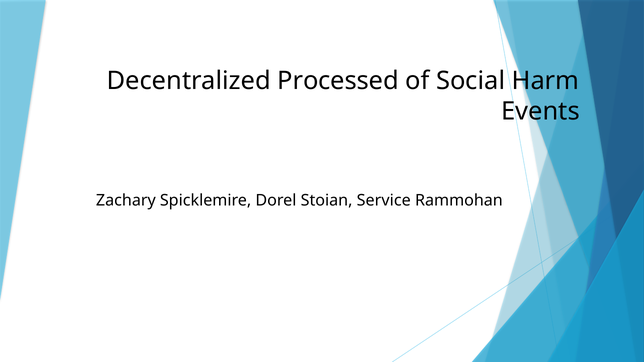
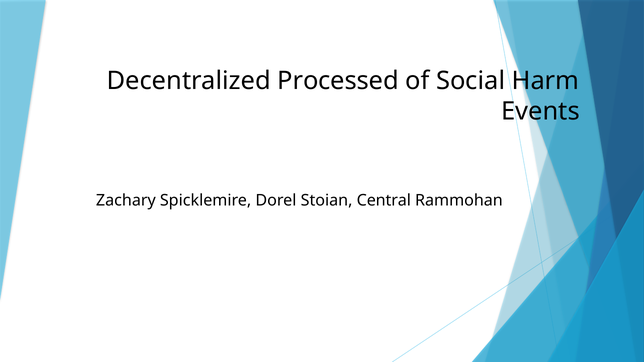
Service: Service -> Central (384, 200)
